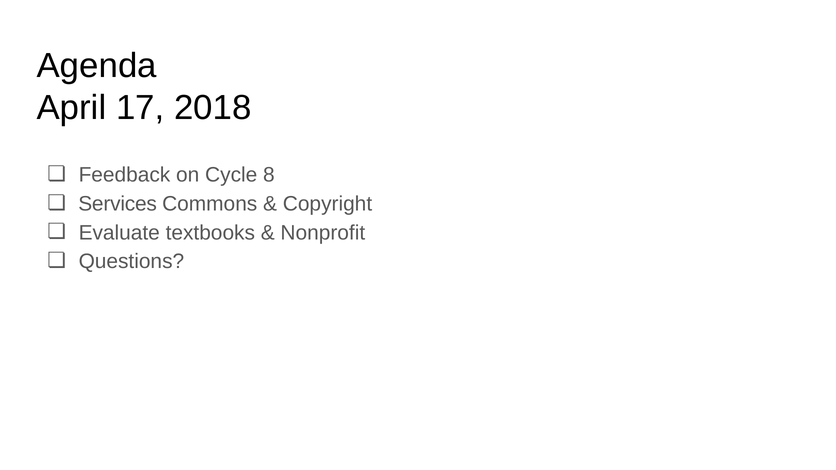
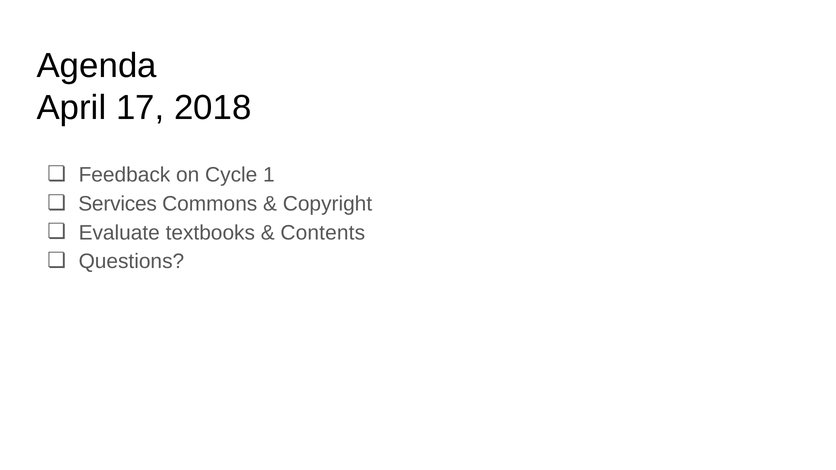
8: 8 -> 1 (269, 175)
Nonprofit: Nonprofit -> Contents (323, 233)
